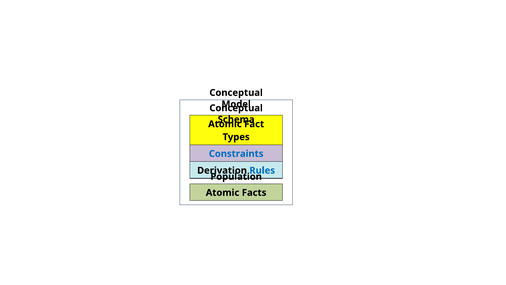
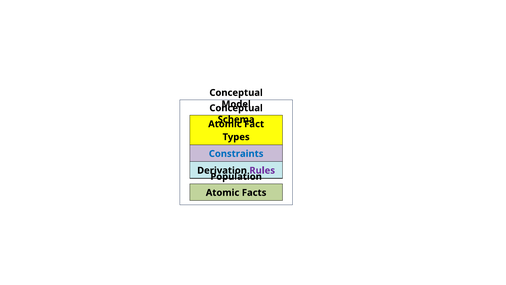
Rules colour: blue -> purple (262, 170)
